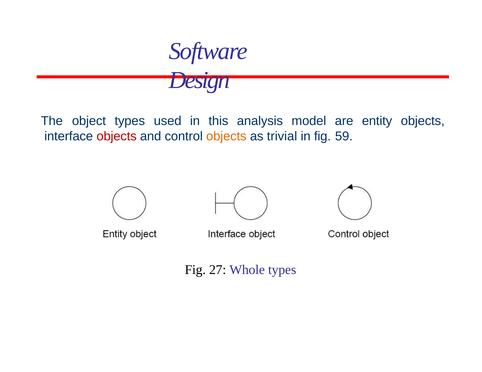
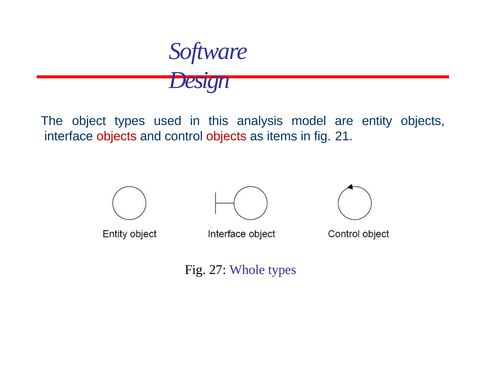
objects colour: orange -> red (226, 136)
trivial: trivial -> items (282, 136)
59: 59 -> 21 (344, 136)
